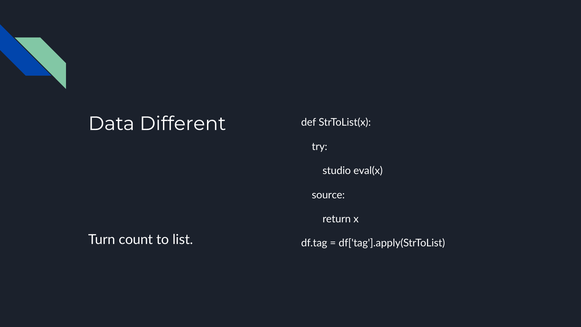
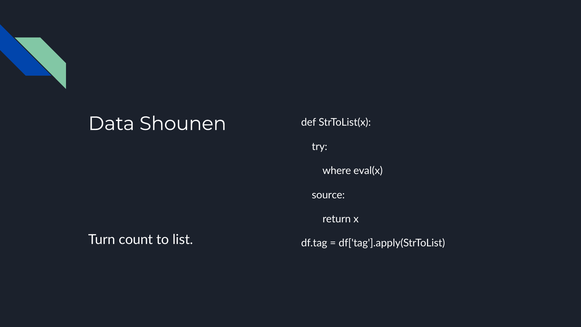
Different: Different -> Shounen (183, 124)
studio: studio -> where (337, 171)
